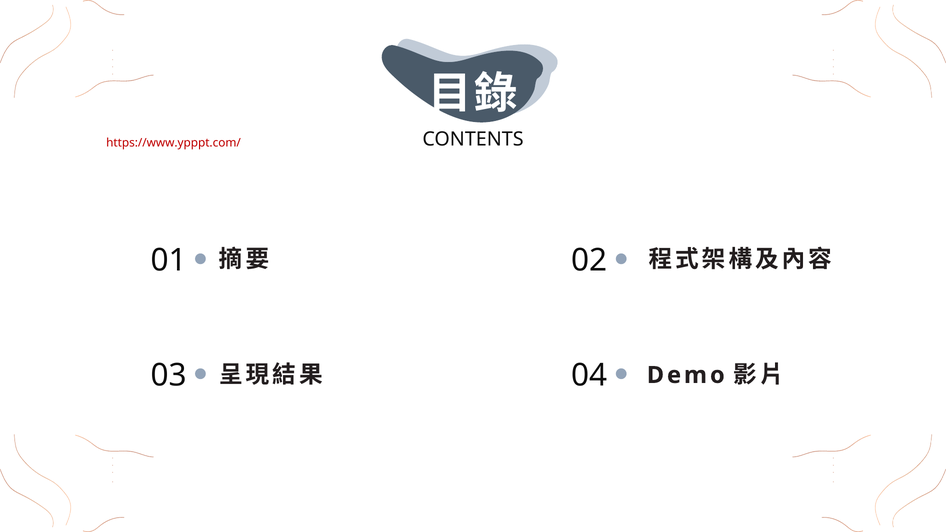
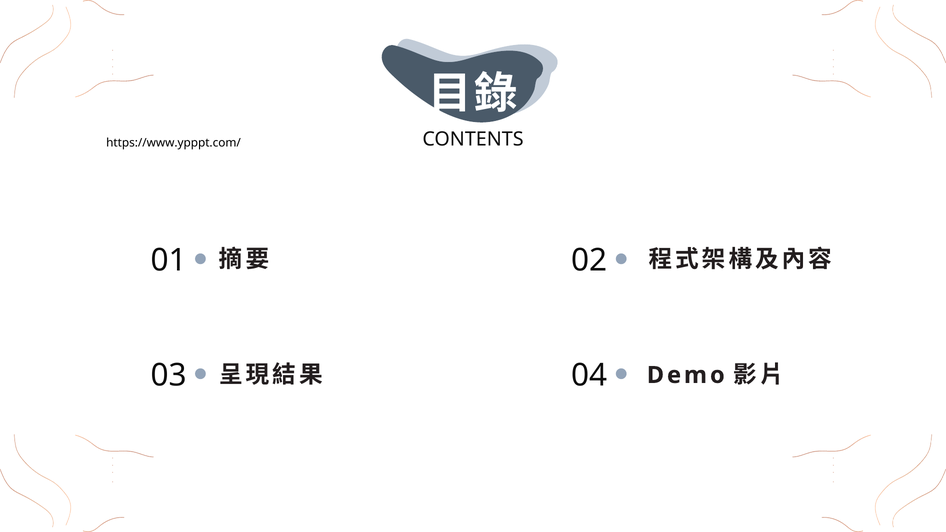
https://www.ypppt.com/ colour: red -> black (173, 143)
